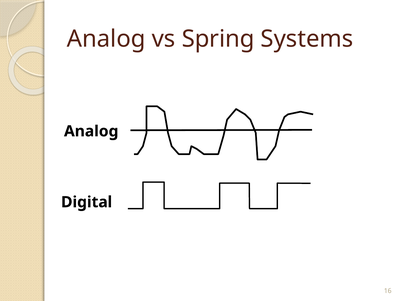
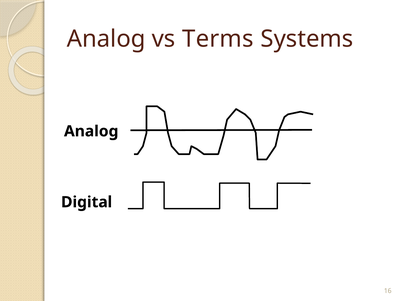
Spring: Spring -> Terms (218, 39)
